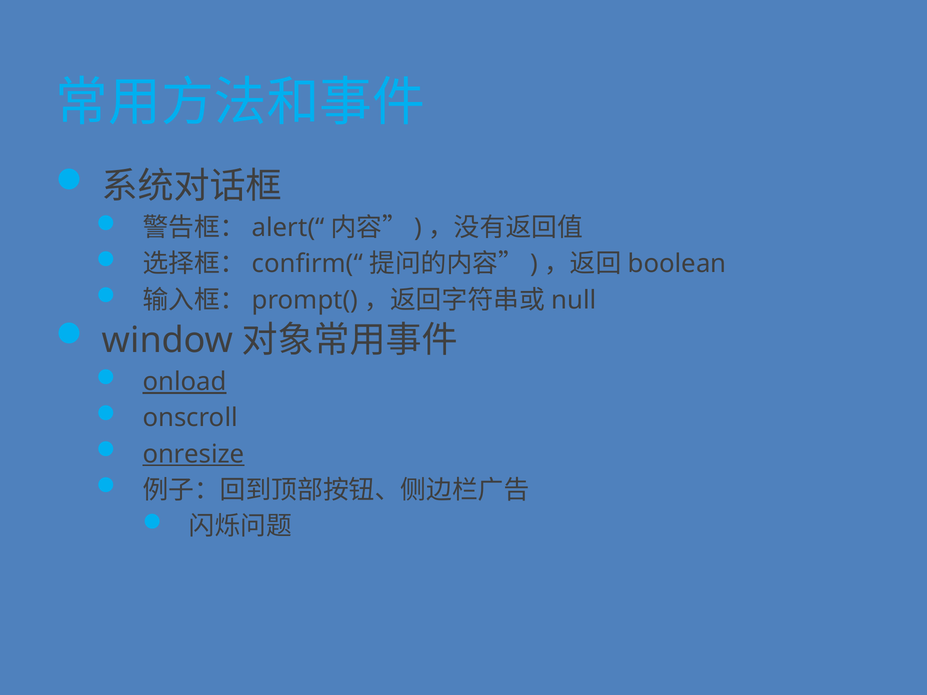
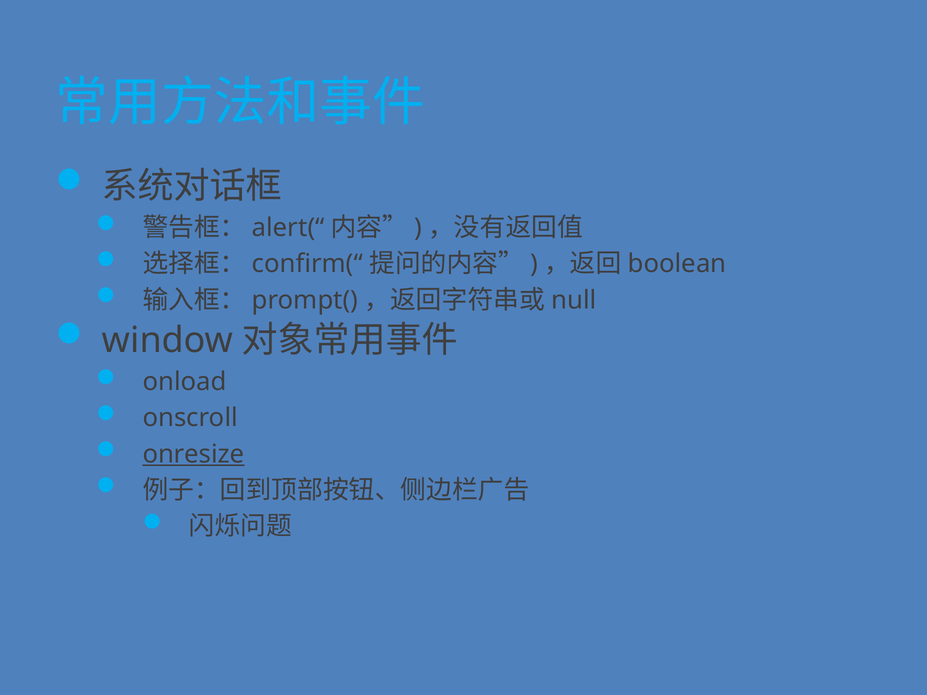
onload underline: present -> none (185, 382)
